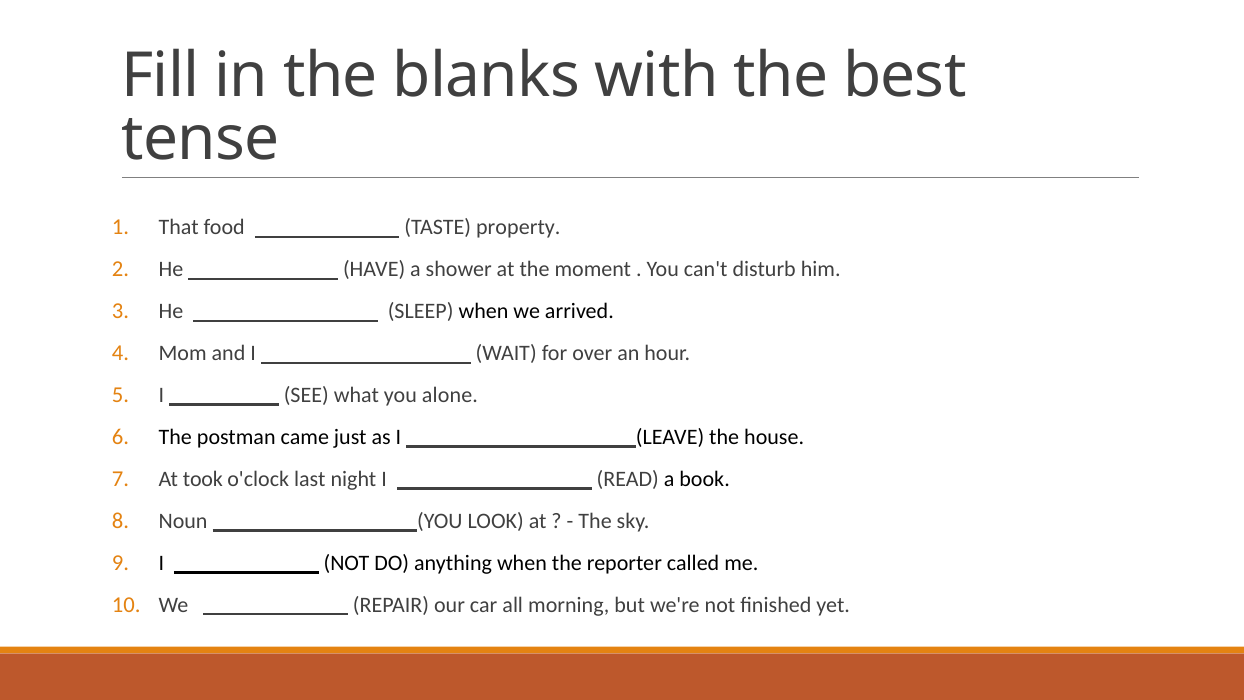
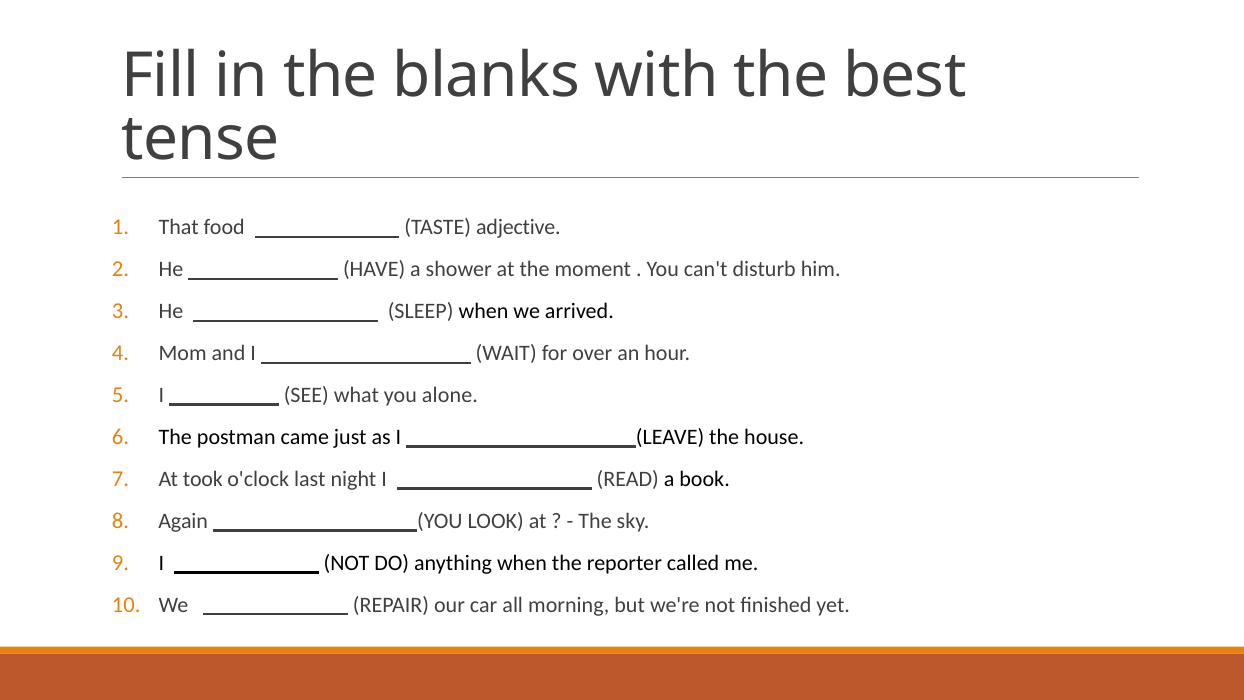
property: property -> adjective (518, 227)
Noun: Noun -> Again (183, 521)
